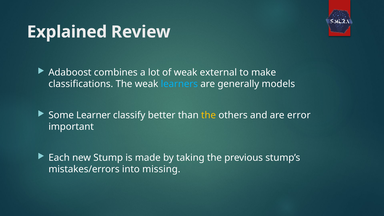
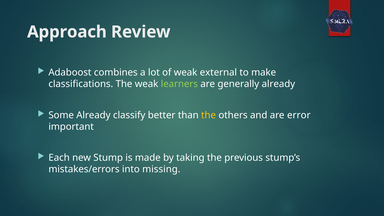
Explained: Explained -> Approach (67, 32)
learners colour: light blue -> light green (179, 84)
generally models: models -> already (278, 84)
Some Learner: Learner -> Already (93, 115)
